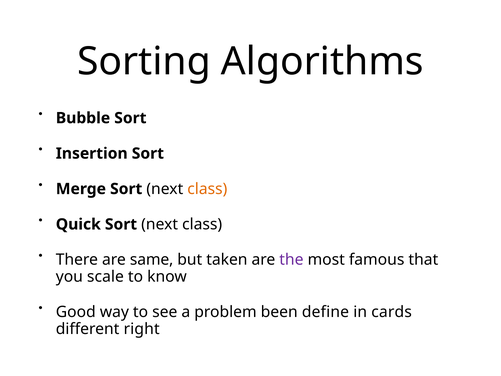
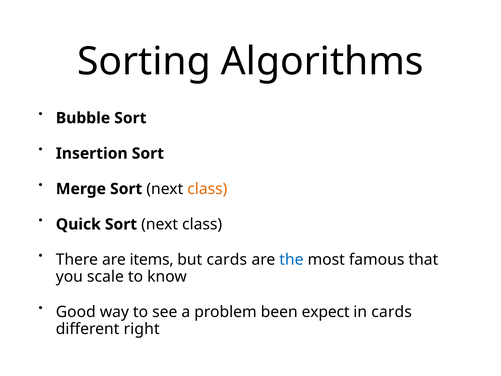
same: same -> items (152, 260)
but taken: taken -> cards (227, 260)
the colour: purple -> blue (291, 260)
define: define -> expect (326, 312)
